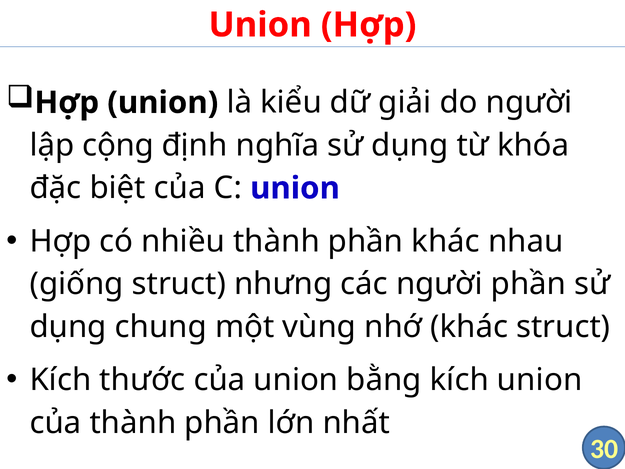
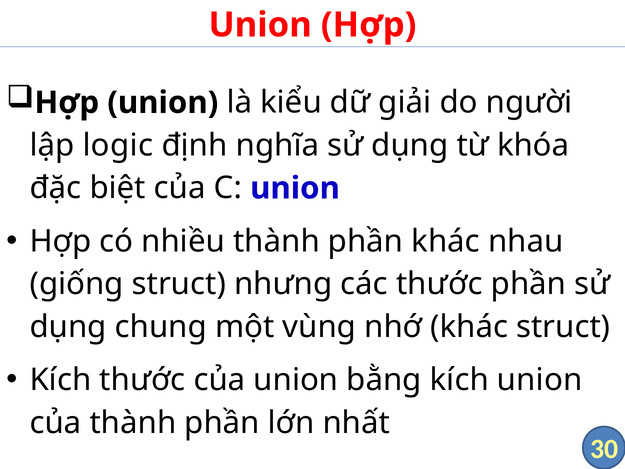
cộng: cộng -> logic (118, 145)
các người: người -> thước (439, 284)
